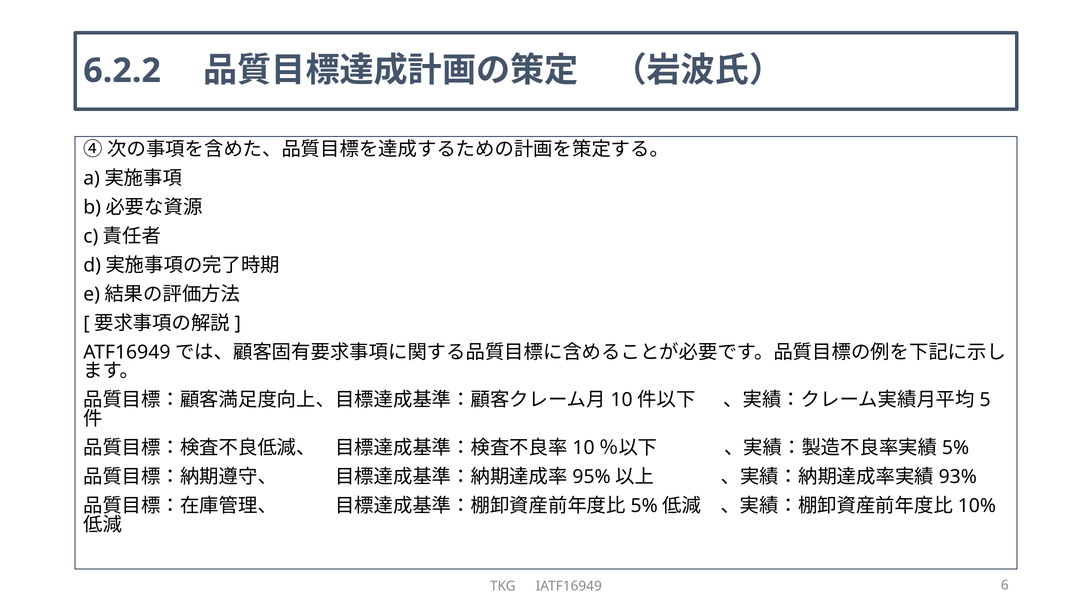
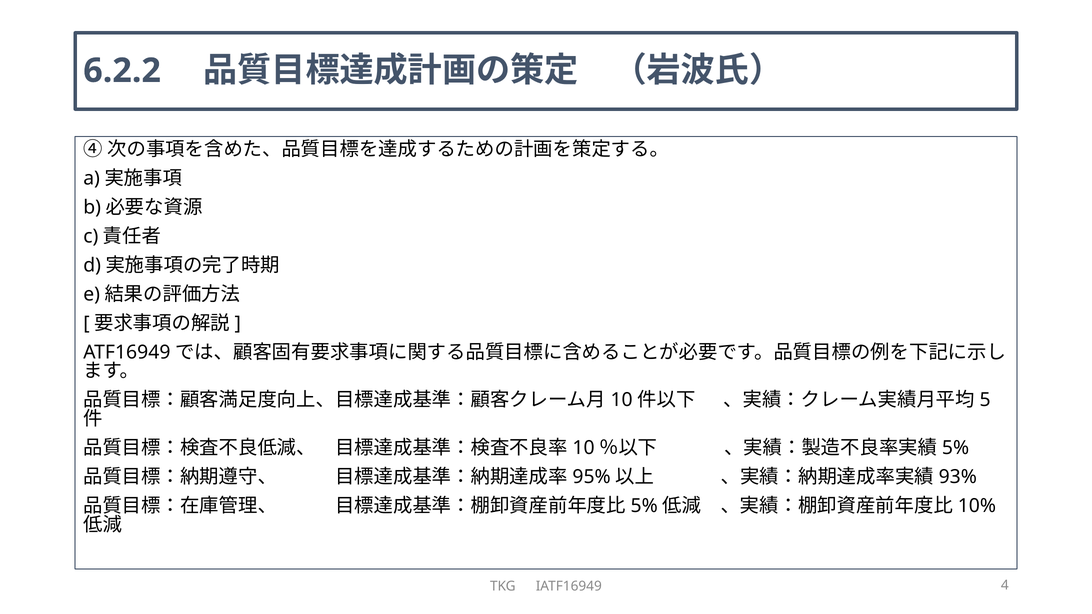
6: 6 -> 4 (1005, 585)
